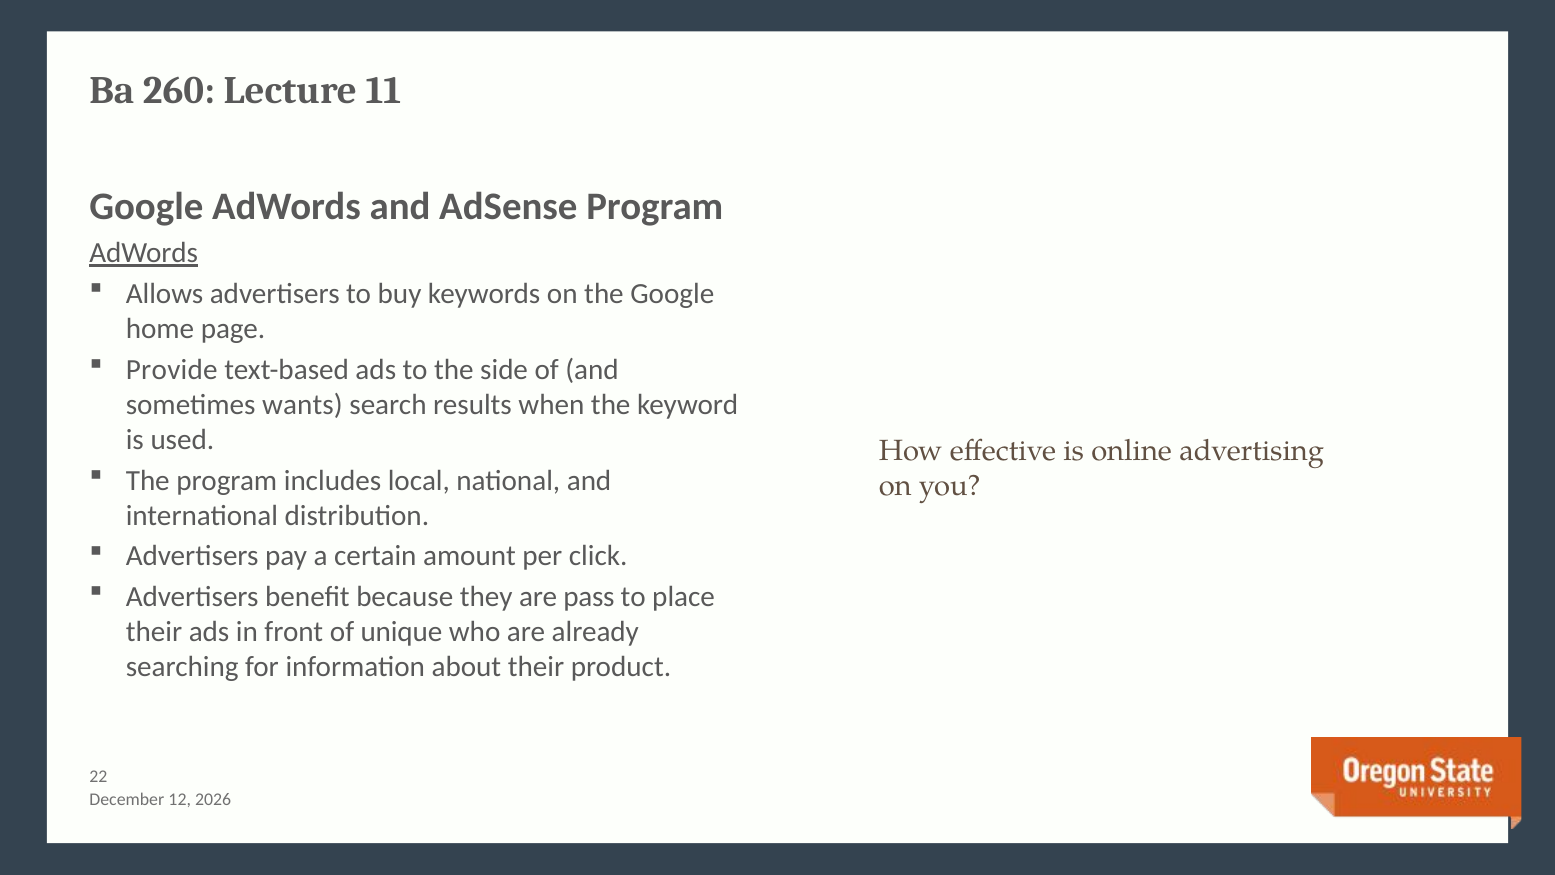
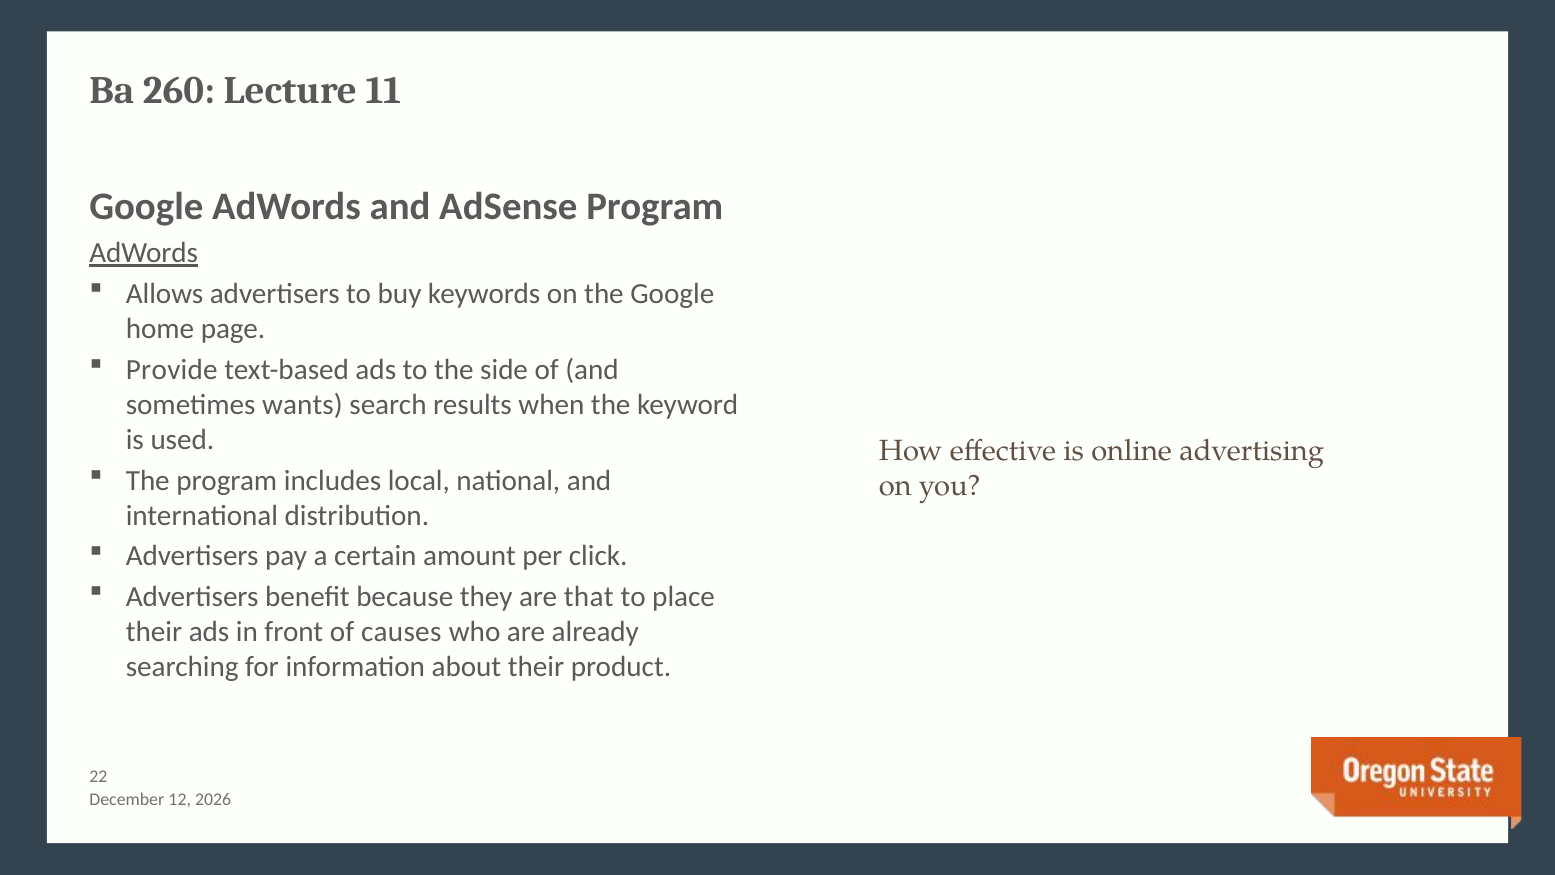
pass: pass -> that (589, 597)
unique: unique -> causes (401, 632)
